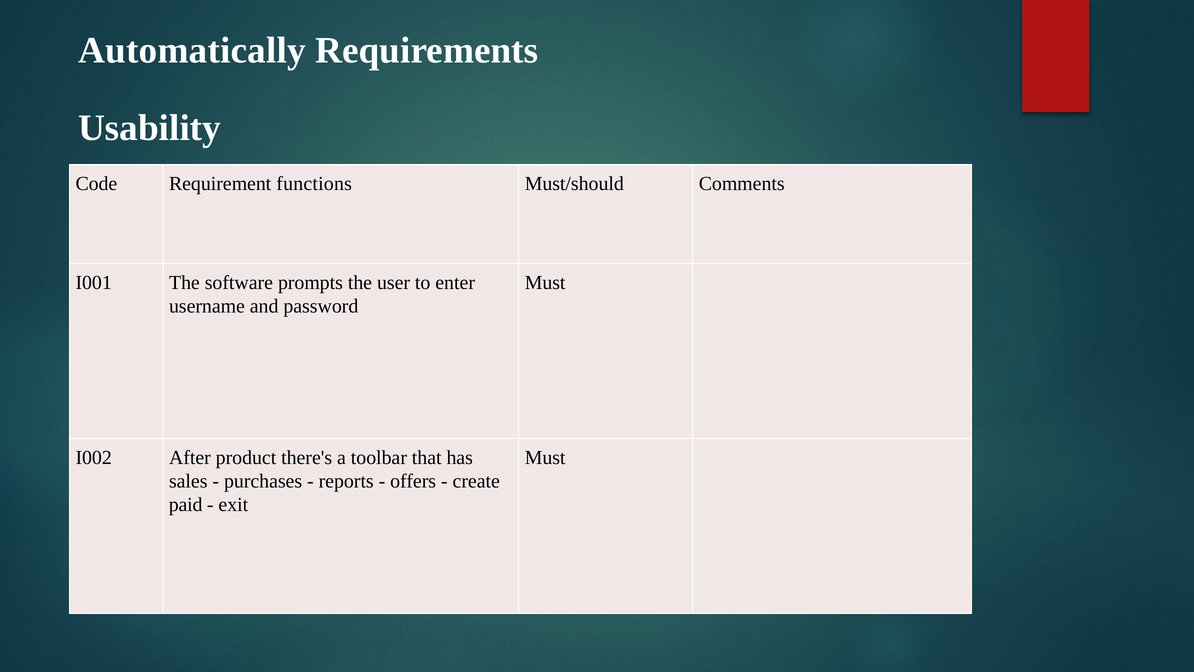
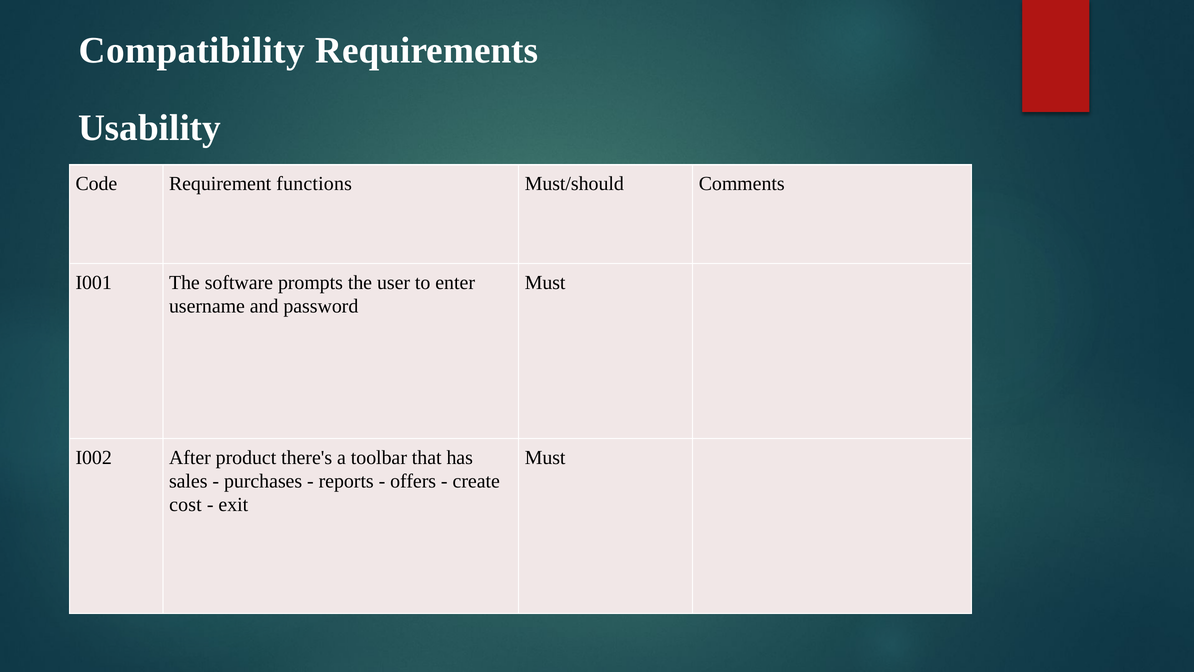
Automatically: Automatically -> Compatibility (192, 50)
paid: paid -> cost (185, 505)
